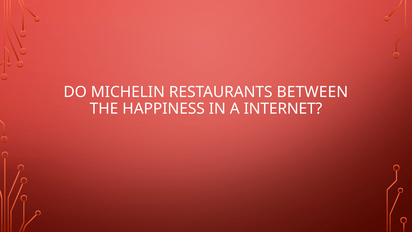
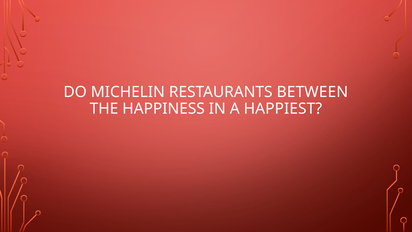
INTERNET: INTERNET -> HAPPIEST (283, 109)
